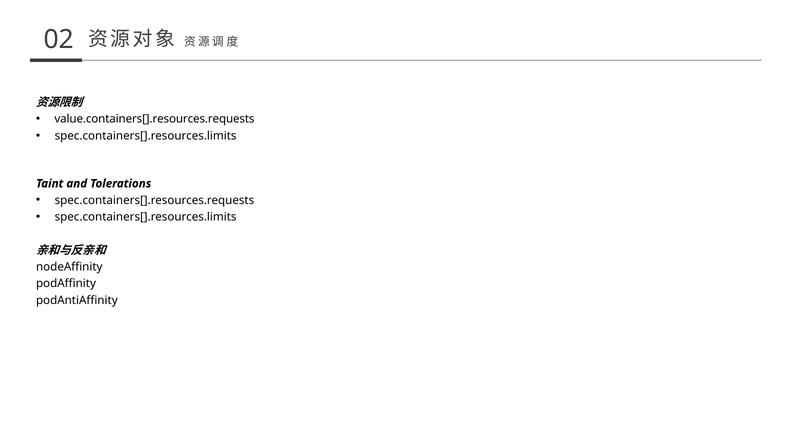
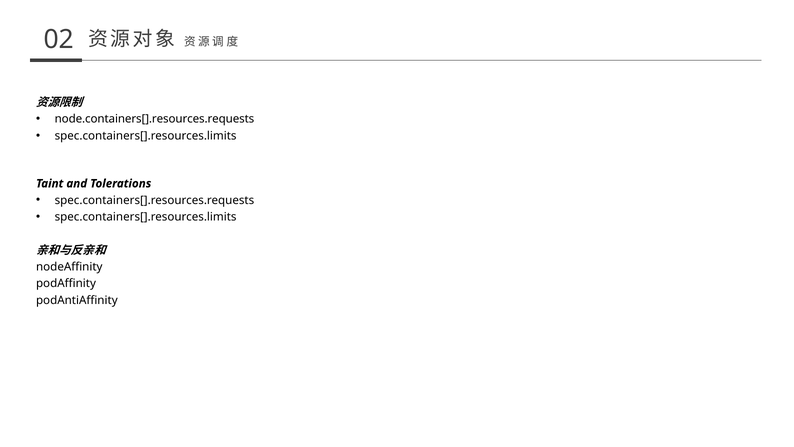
value.containers[].resources.requests: value.containers[].resources.requests -> node.containers[].resources.requests (154, 119)
